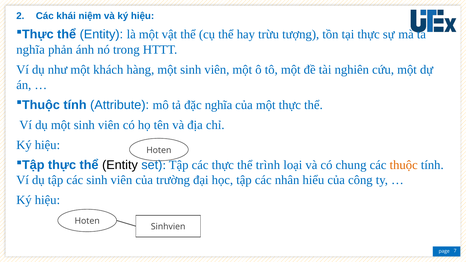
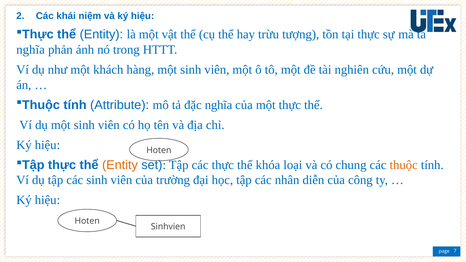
Entity colour: black -> orange (120, 165)
trình: trình -> khóa (268, 165)
hiểu: hiểu -> diễn (313, 180)
